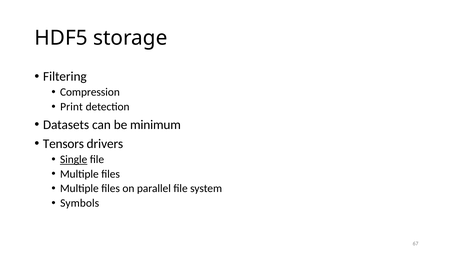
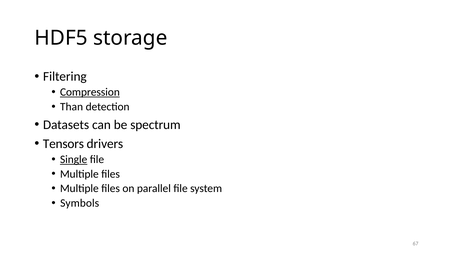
Compression underline: none -> present (90, 92)
Print: Print -> Than (72, 107)
minimum: minimum -> spectrum (155, 125)
